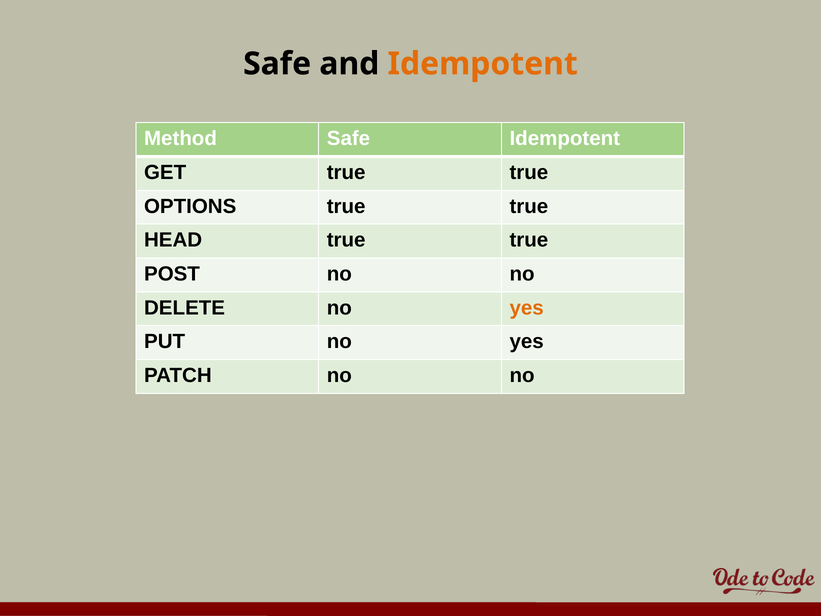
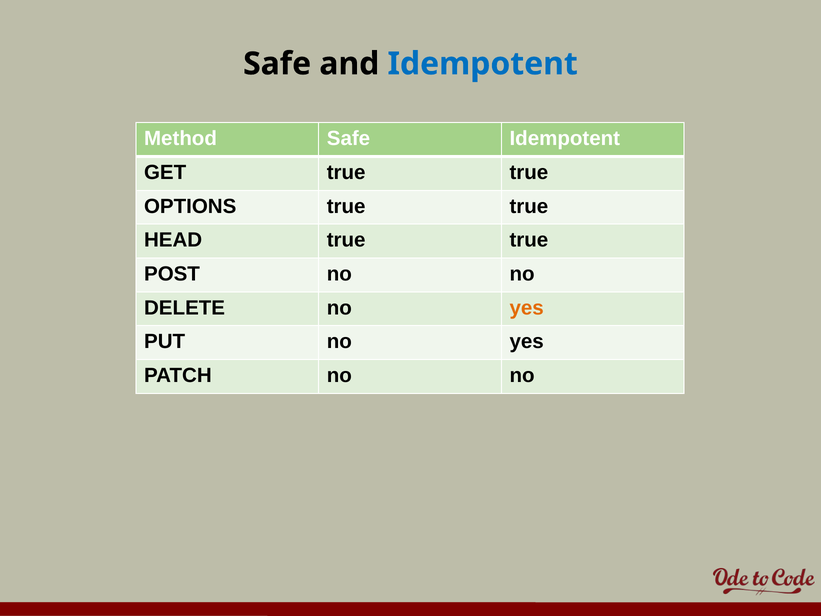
Idempotent colour: orange -> blue (483, 64)
